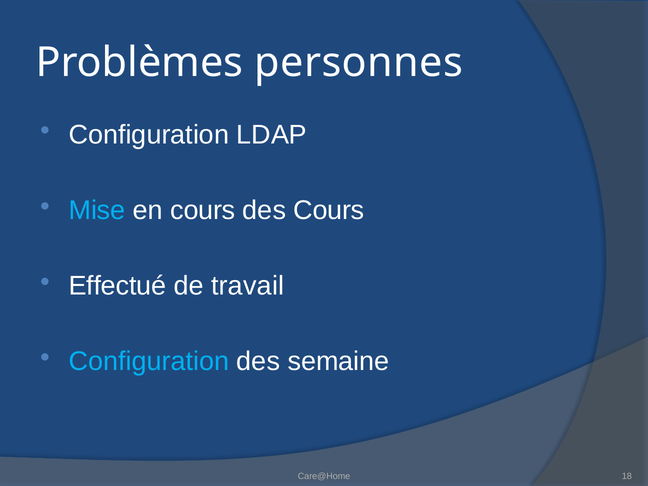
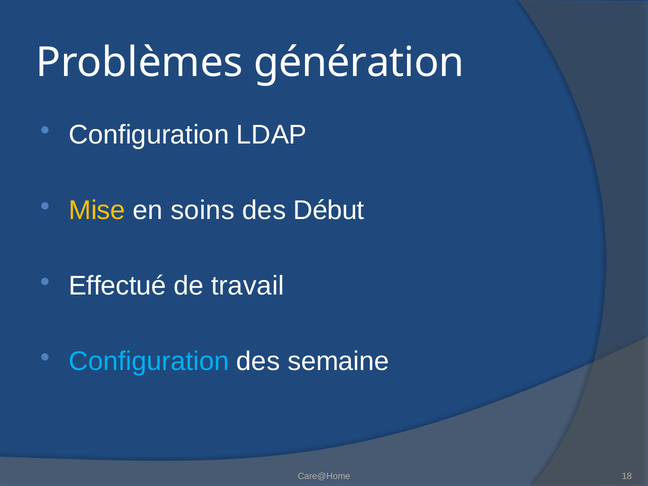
personnes: personnes -> génération (359, 63)
Mise colour: light blue -> yellow (97, 210)
en cours: cours -> soins (203, 210)
des Cours: Cours -> Début (329, 210)
